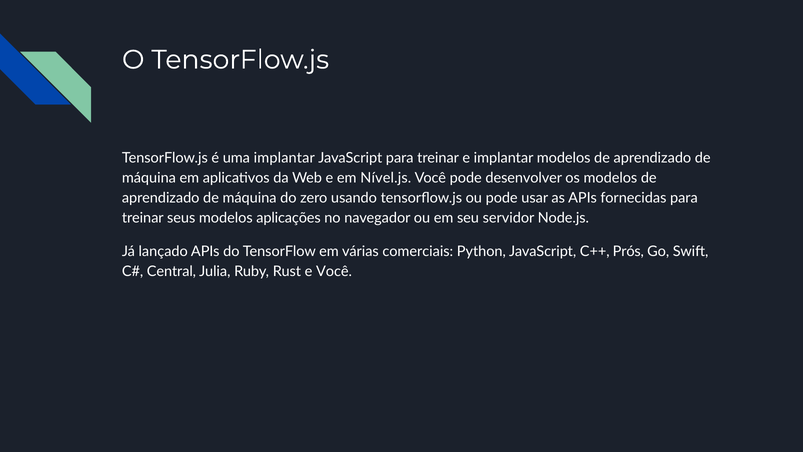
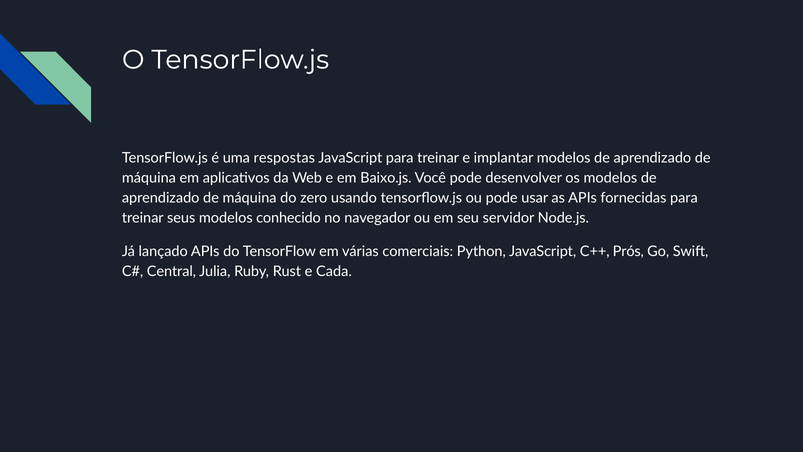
uma implantar: implantar -> respostas (284, 158)
Nível.js: Nível.js -> Baixo.js (386, 178)
aplicações: aplicações -> conhecido (289, 218)
e Você: Você -> Cada (334, 271)
